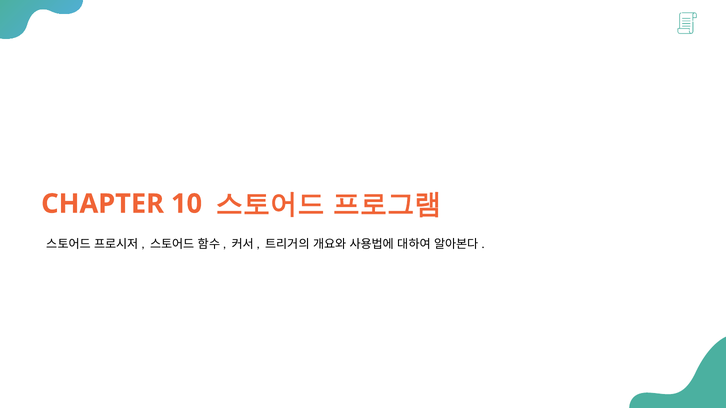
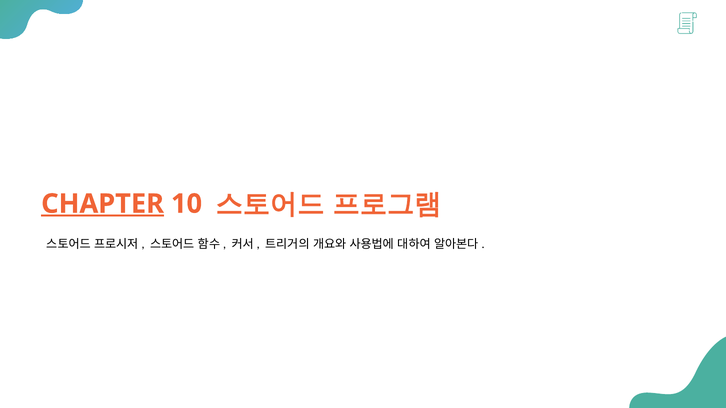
CHAPTER underline: none -> present (103, 204)
